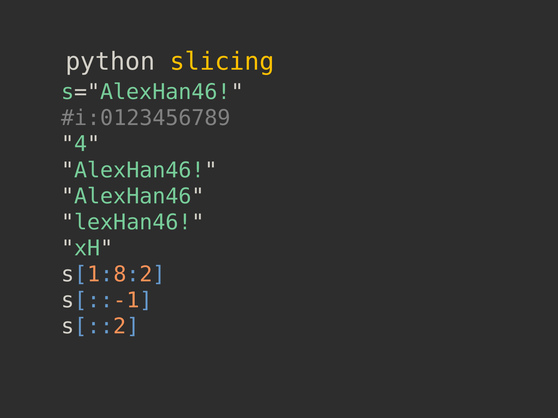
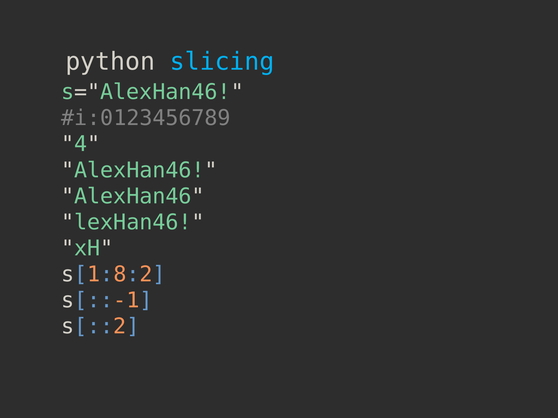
slicing colour: yellow -> light blue (222, 62)
